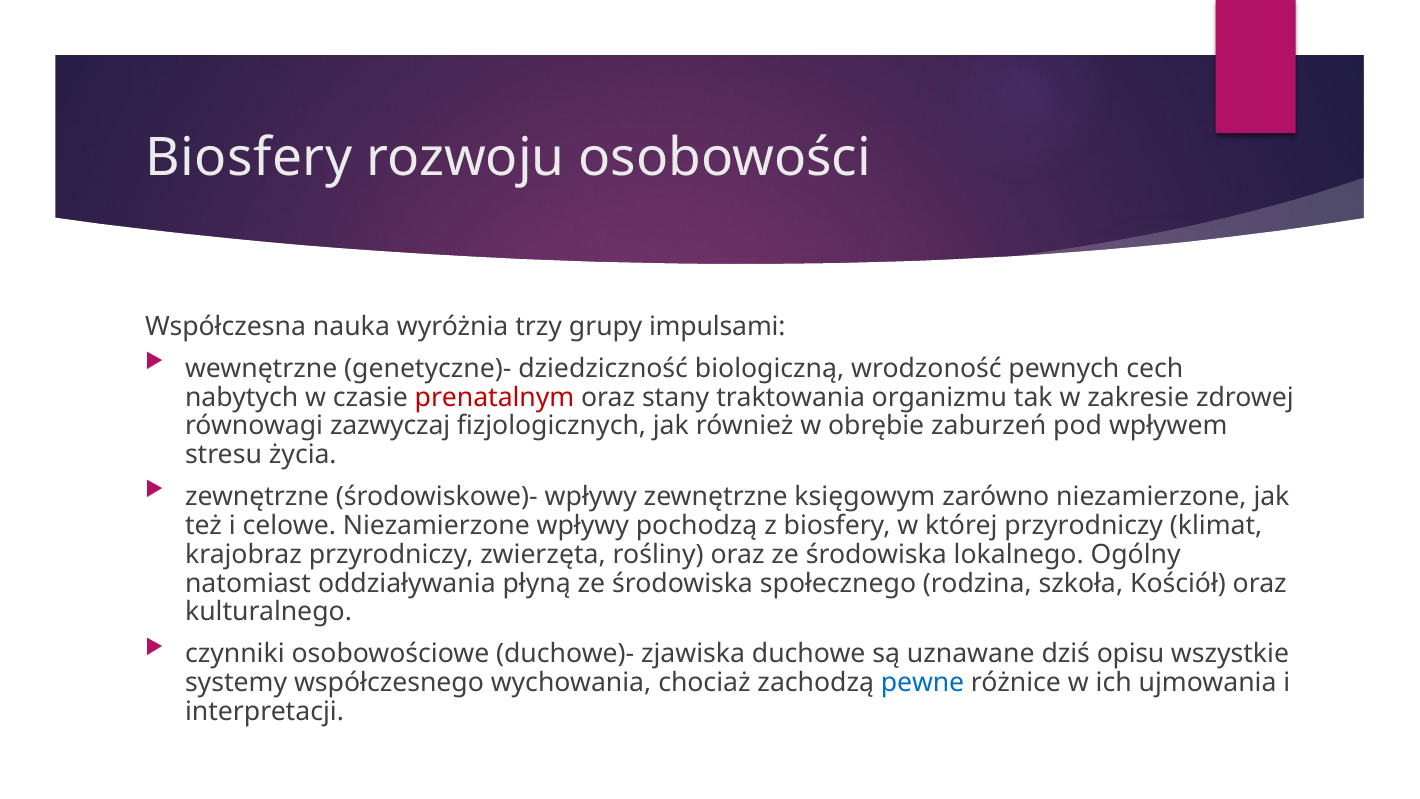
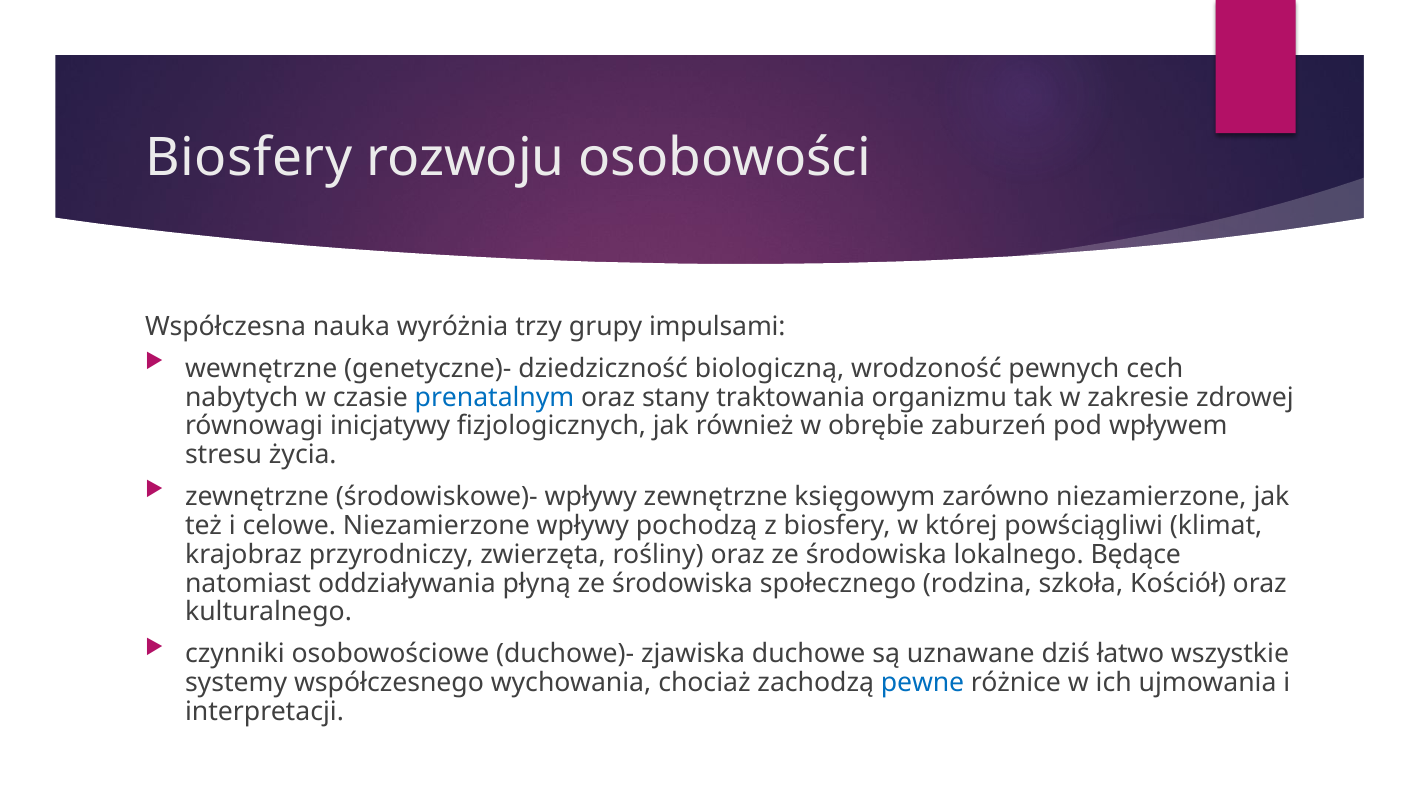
prenatalnym colour: red -> blue (494, 397)
zazwyczaj: zazwyczaj -> inicjatywy (390, 426)
której przyrodniczy: przyrodniczy -> powściągliwi (1084, 526)
Ogólny: Ogólny -> Będące (1136, 554)
opisu: opisu -> łatwo (1131, 654)
